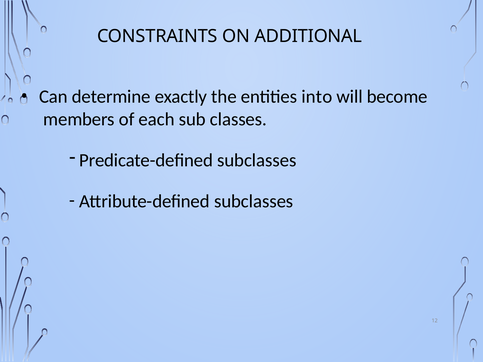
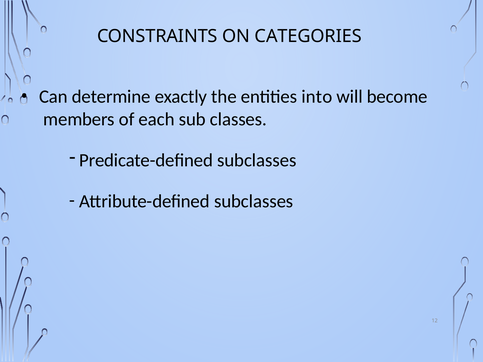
ADDITIONAL: ADDITIONAL -> CATEGORIES (308, 36)
